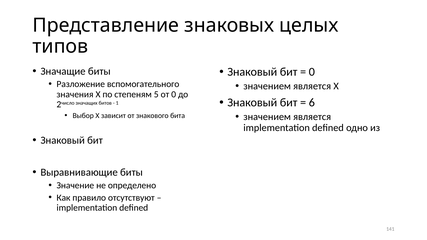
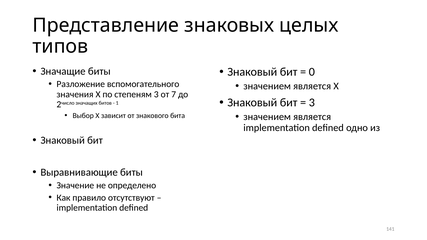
степеням 5: 5 -> 3 (156, 94)
от 0: 0 -> 7 (174, 94)
6: 6 -> 3 (312, 103)
